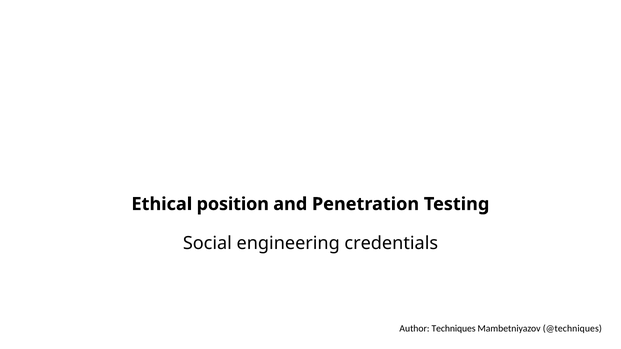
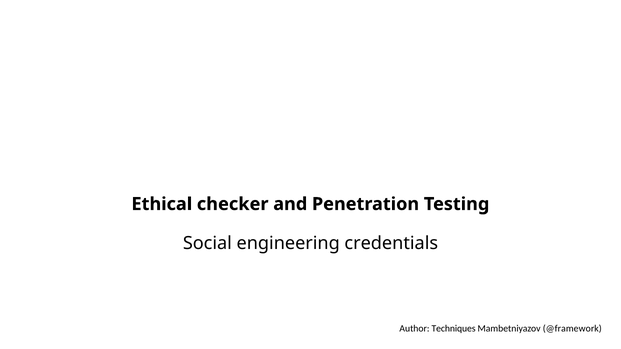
position: position -> checker (233, 204)
@techniques: @techniques -> @framework (572, 329)
